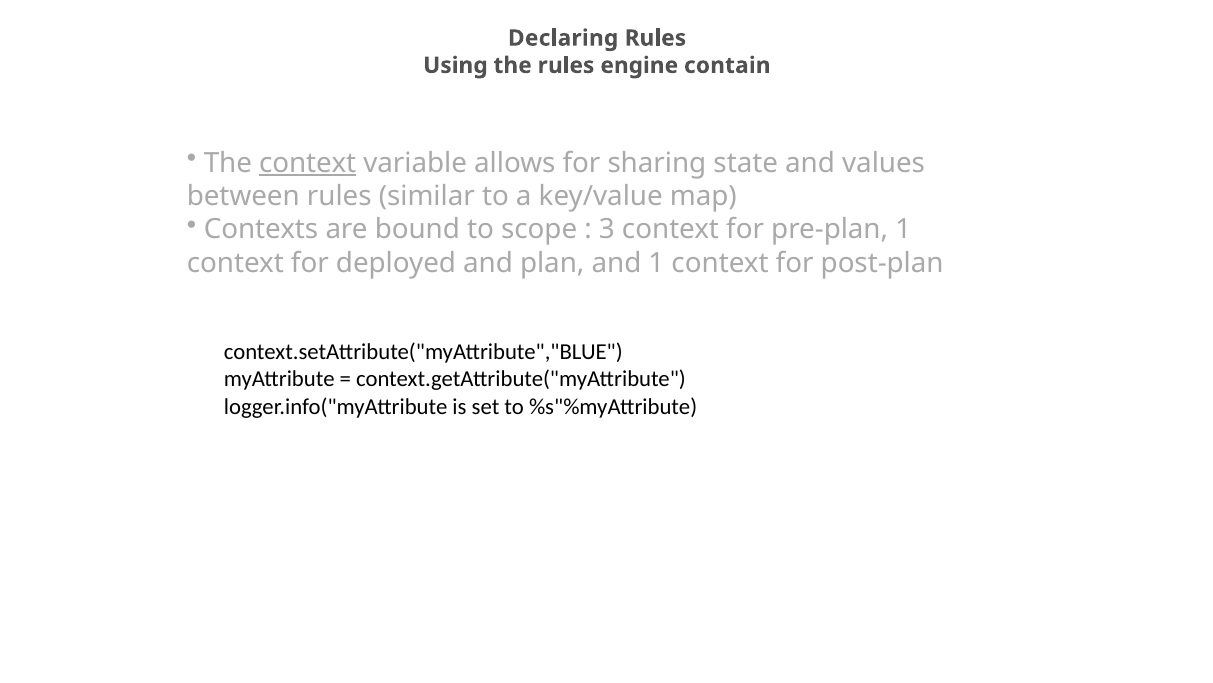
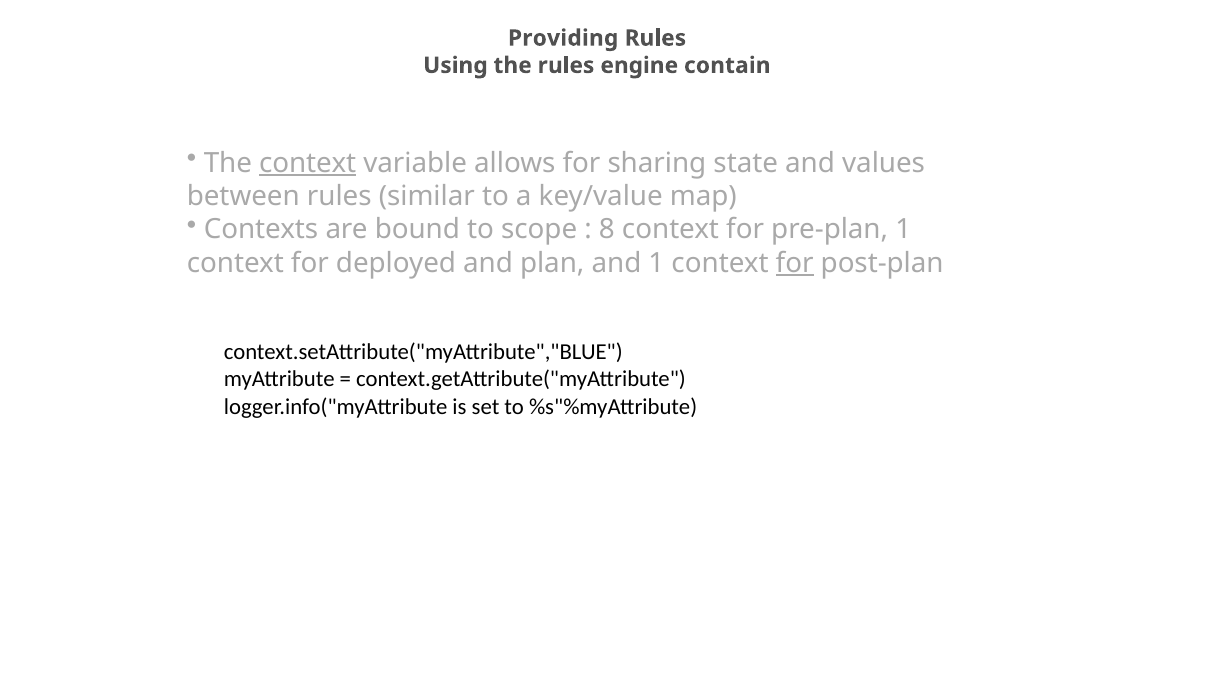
Declaring: Declaring -> Providing (563, 38)
3: 3 -> 8 (607, 229)
for underline: none -> present (795, 263)
